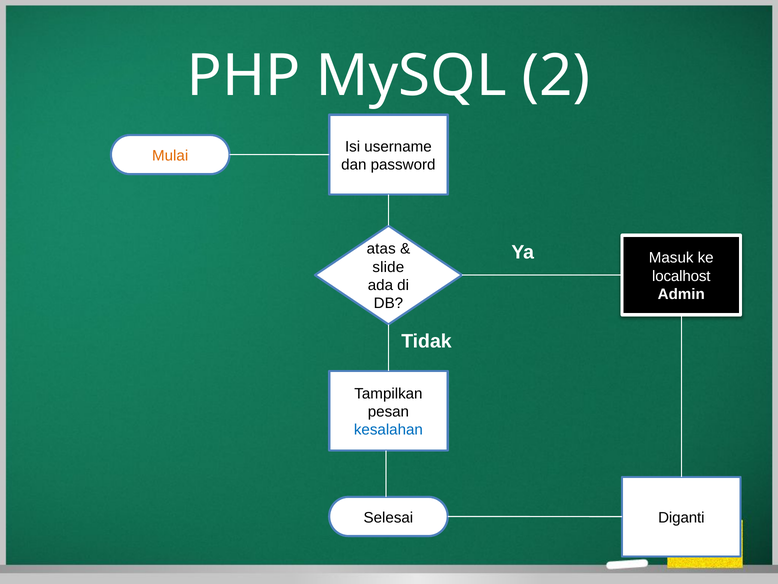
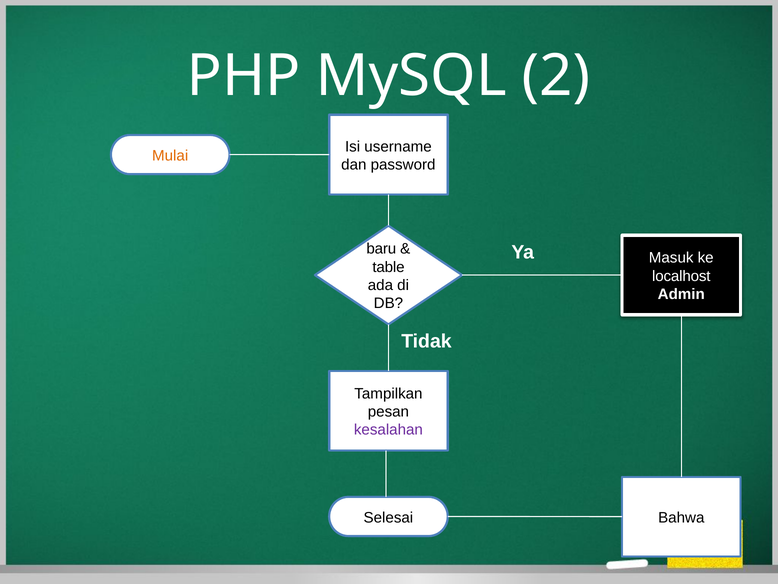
atas: atas -> baru (381, 249)
slide: slide -> table (388, 267)
kesalahan colour: blue -> purple (388, 430)
Diganti: Diganti -> Bahwa (681, 517)
